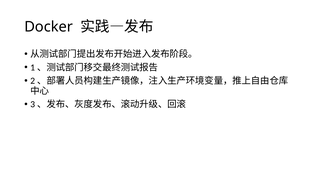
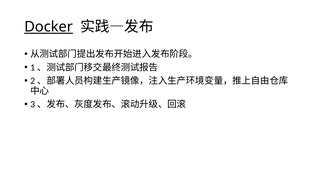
Docker underline: none -> present (49, 27)
